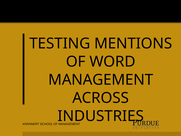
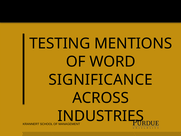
MANAGEMENT: MANAGEMENT -> SIGNIFICANCE (101, 80)
